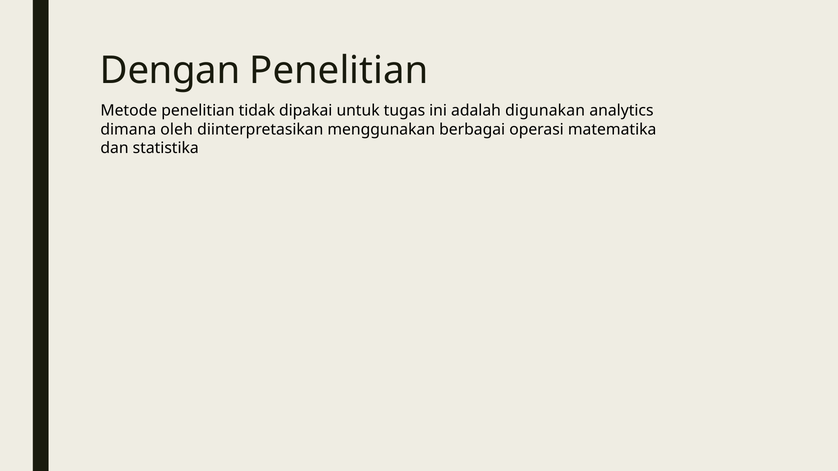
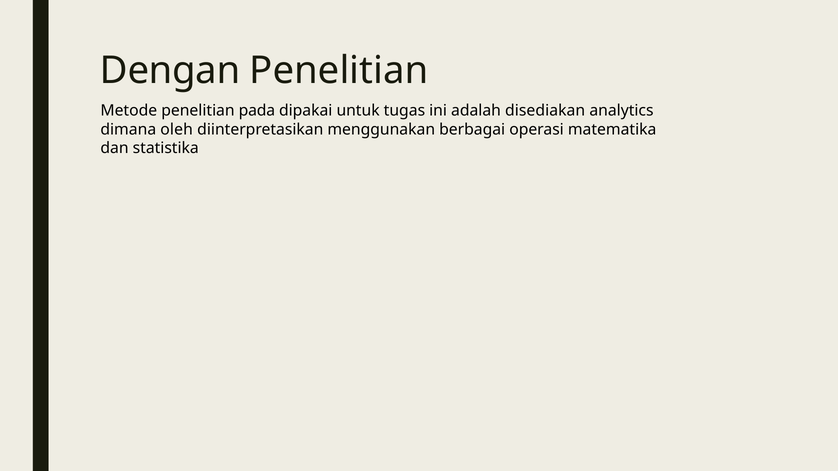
tidak: tidak -> pada (257, 111)
digunakan: digunakan -> disediakan (545, 111)
